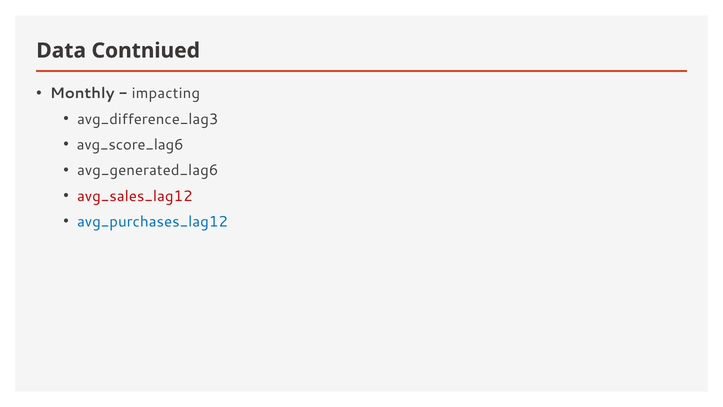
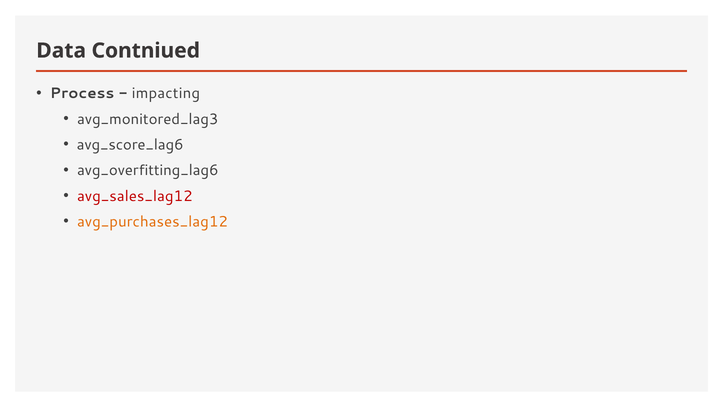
Monthly: Monthly -> Process (82, 93)
avg_difference_lag3: avg_difference_lag3 -> avg_monitored_lag3 (148, 119)
avg_generated_lag6: avg_generated_lag6 -> avg_overfitting_lag6 (148, 170)
avg_purchases_lag12 colour: blue -> orange (153, 222)
